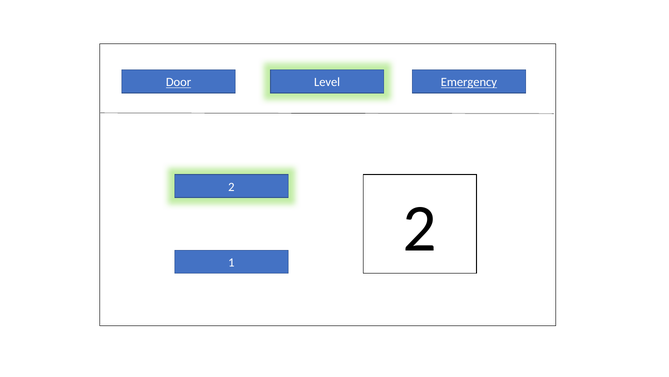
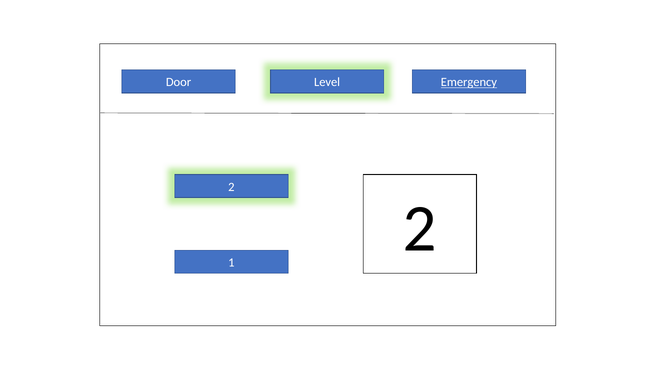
Door underline: present -> none (179, 82)
